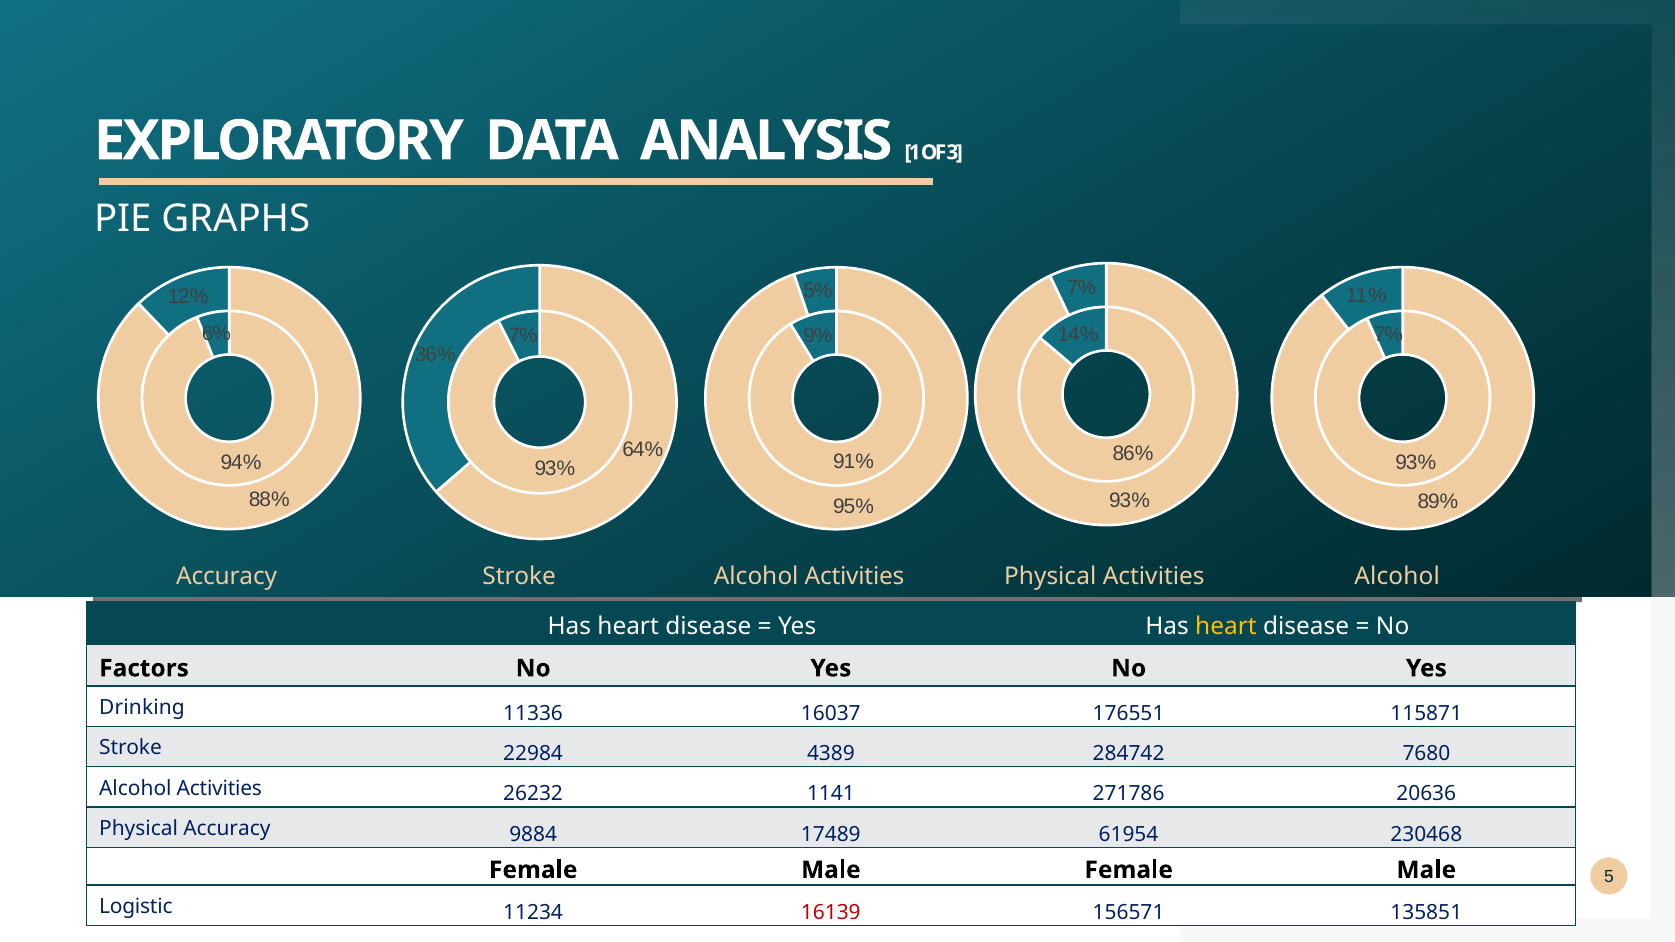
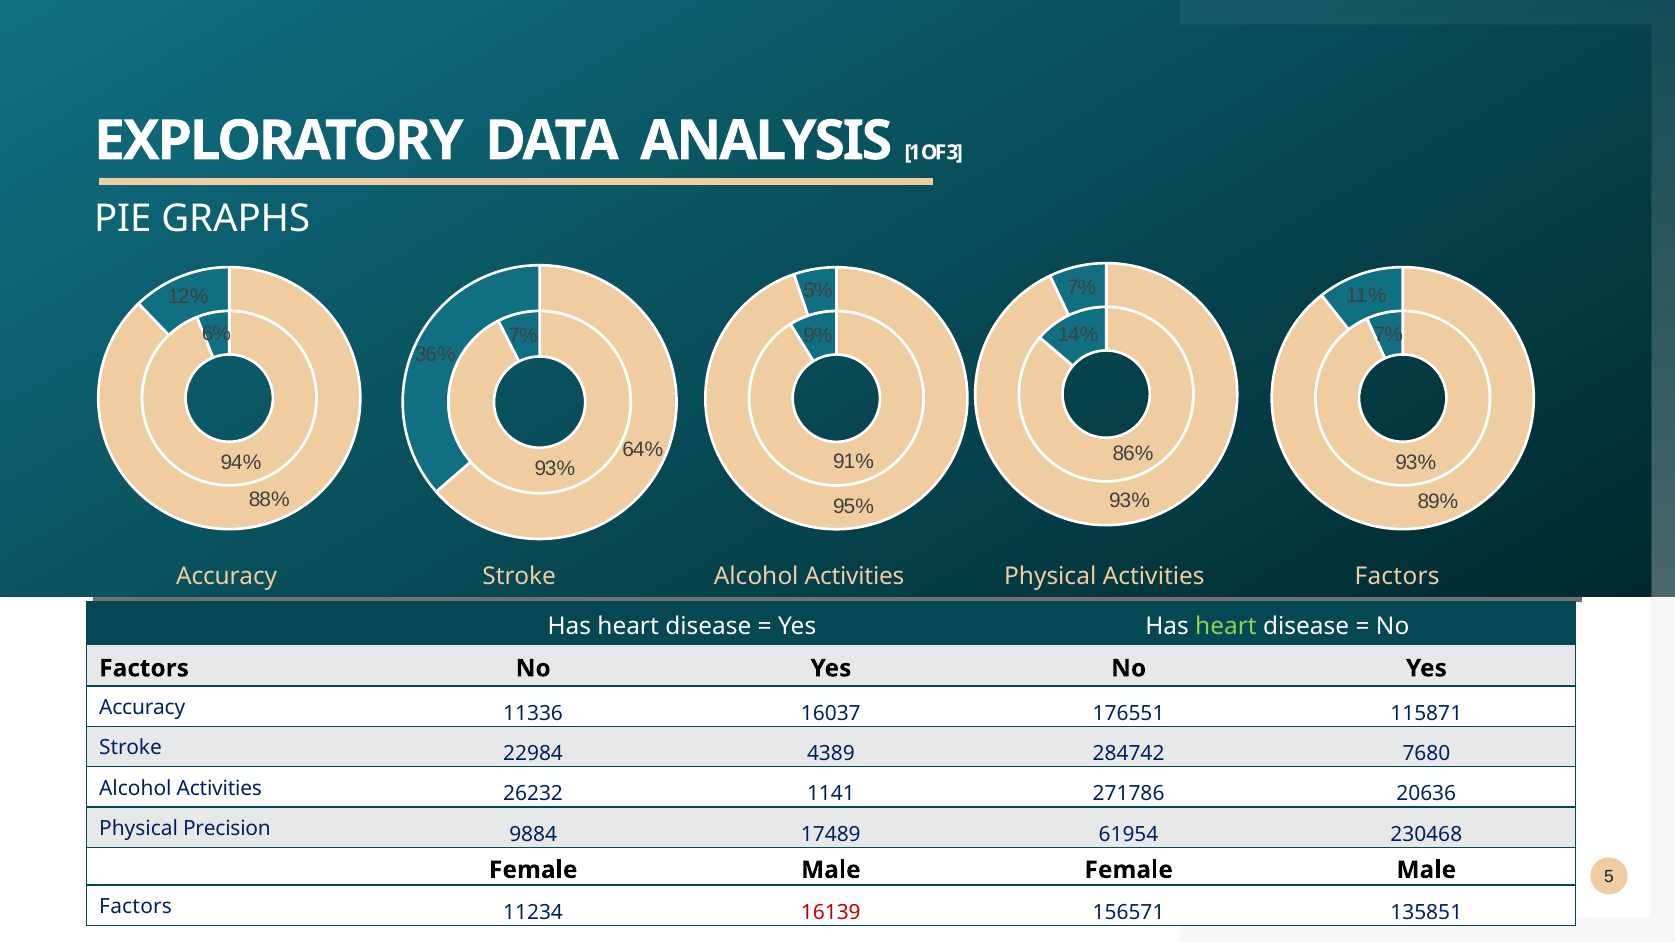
Activities Alcohol: Alcohol -> Factors (1397, 577)
heart colour: yellow -> light green (1226, 627)
Drinking: Drinking -> Accuracy (142, 708)
Physical Accuracy: Accuracy -> Precision (227, 829)
Logistic: Logistic -> Factors (136, 907)
